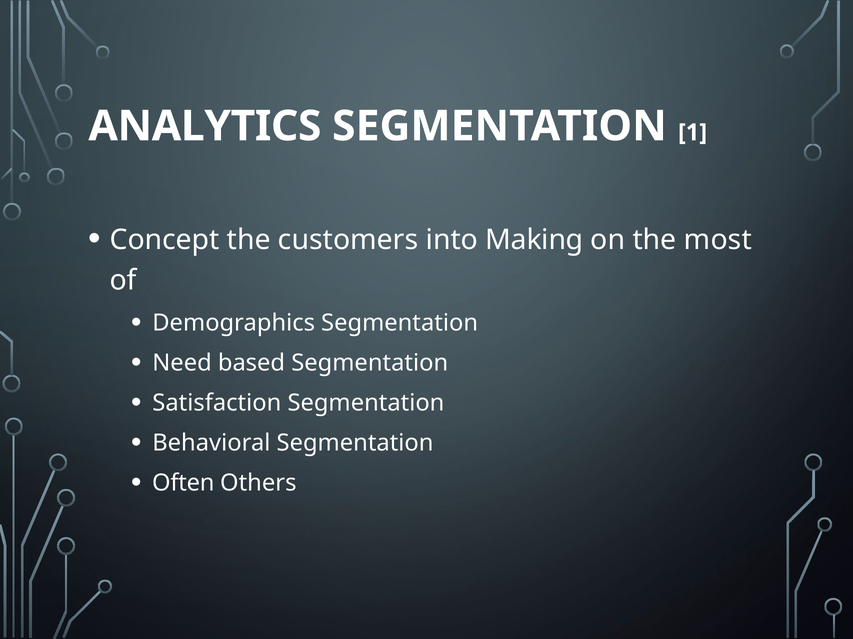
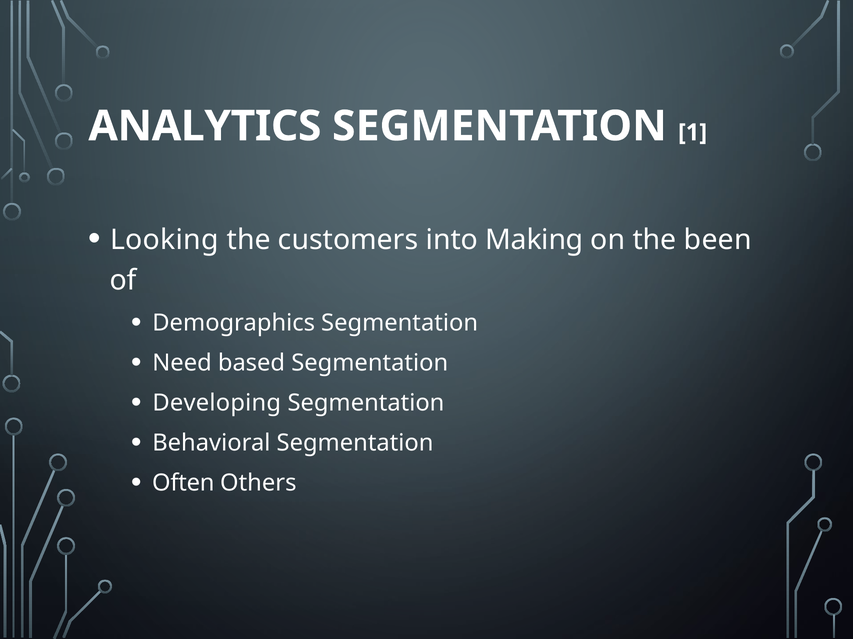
Concept: Concept -> Looking (164, 240)
most: most -> been (718, 240)
Satisfaction: Satisfaction -> Developing (217, 404)
